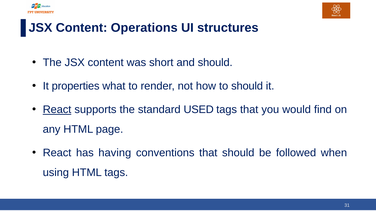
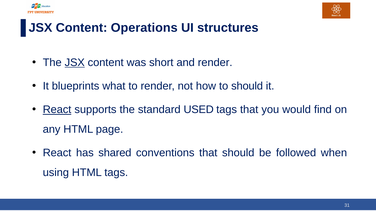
JSX underline: none -> present (75, 63)
and should: should -> render (215, 63)
properties: properties -> blueprints (76, 86)
having: having -> shared (115, 153)
